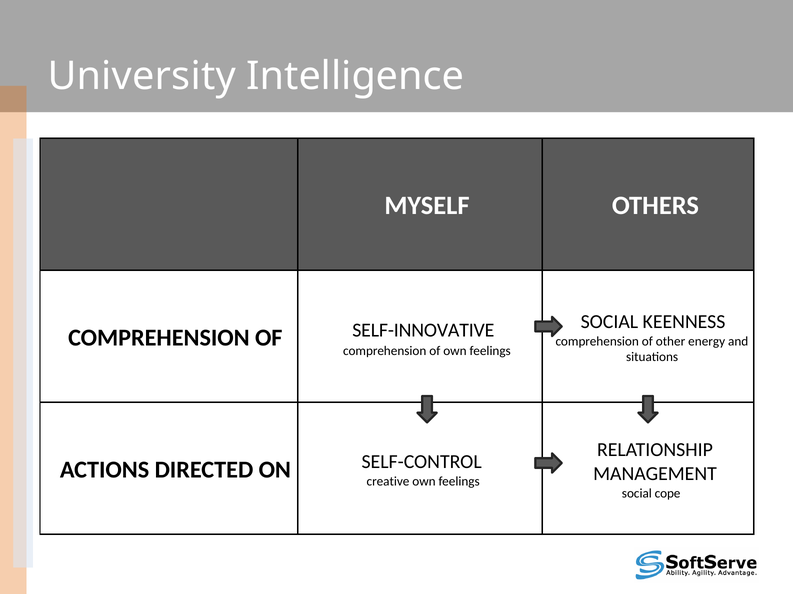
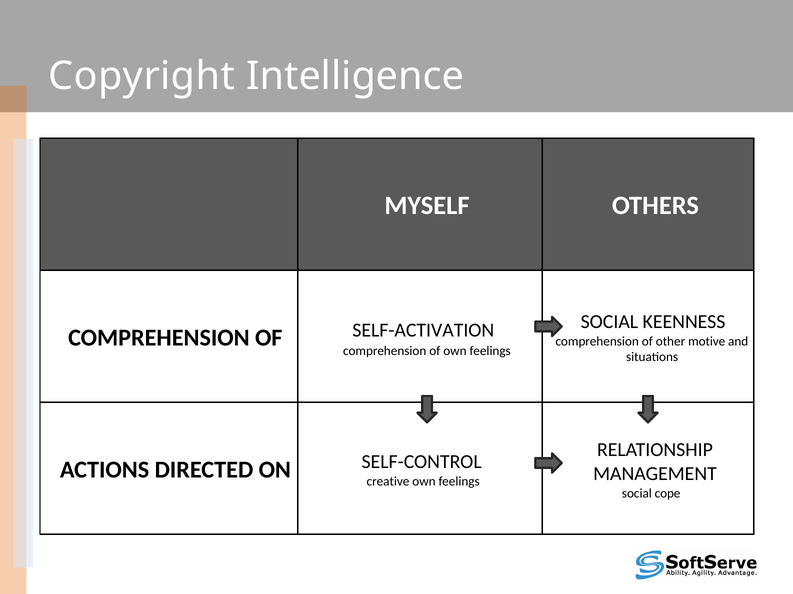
University: University -> Copyright (142, 76)
SELF-INNOVATIVE: SELF-INNOVATIVE -> SELF-ACTIVATION (423, 330)
energy: energy -> motive (707, 342)
